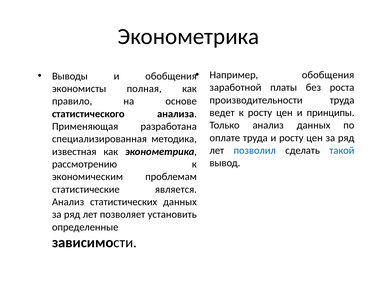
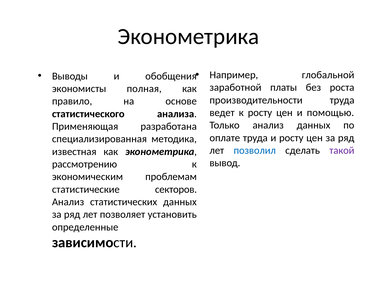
Например обобщения: обобщения -> глобальной (328, 75)
принципы: принципы -> помощью (330, 113)
такой colour: blue -> purple (342, 150)
является: является -> секторов (176, 189)
